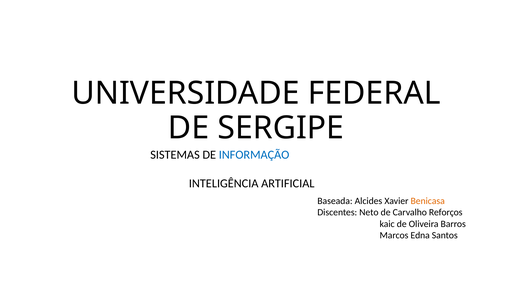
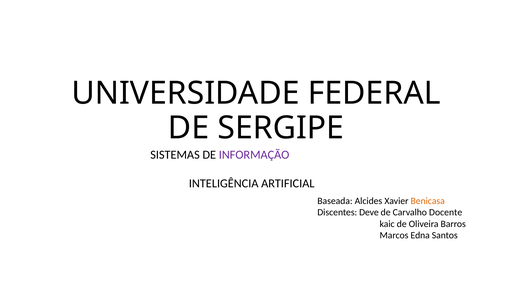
INFORMAÇÃO colour: blue -> purple (254, 155)
Neto: Neto -> Deve (369, 212)
Reforços: Reforços -> Docente (446, 212)
